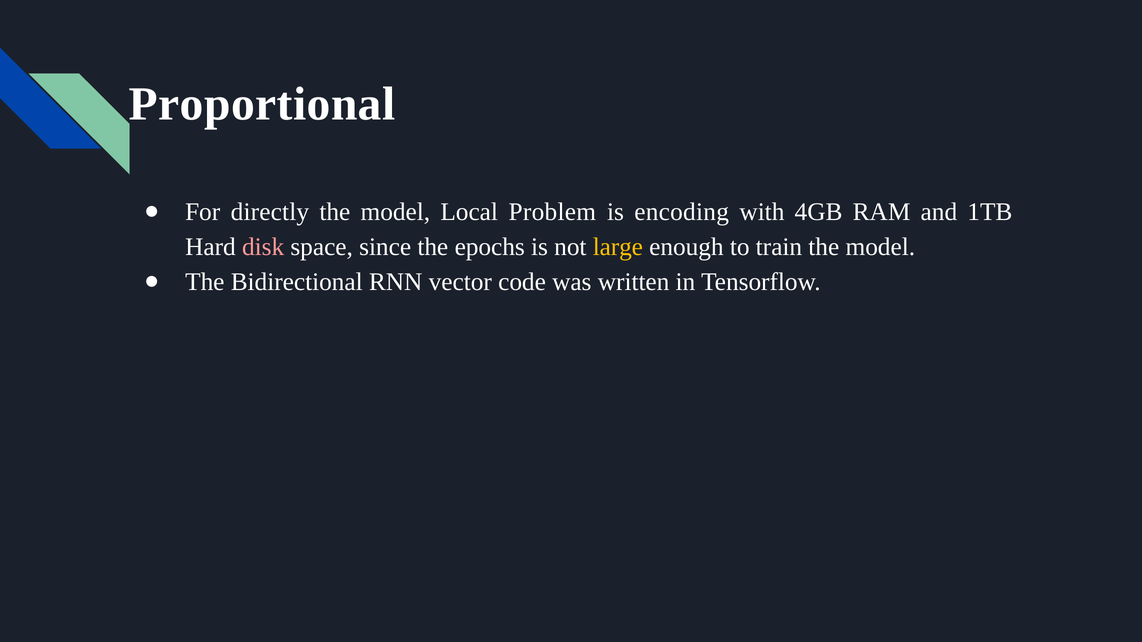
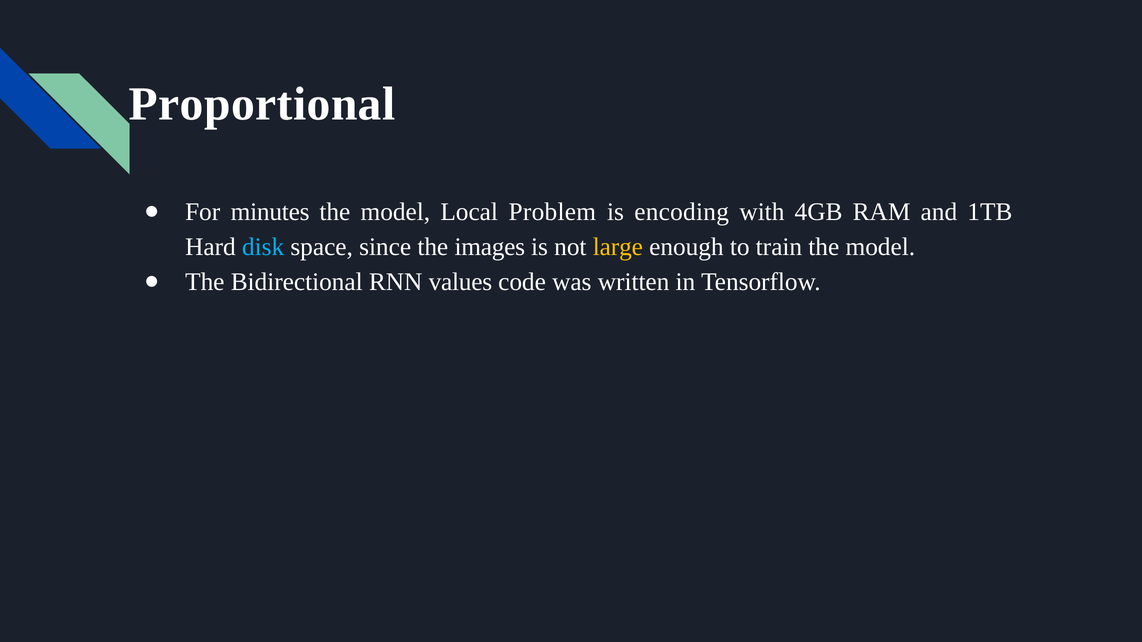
directly: directly -> minutes (270, 212)
disk colour: pink -> light blue (263, 247)
epochs: epochs -> images (490, 247)
vector: vector -> values (460, 282)
